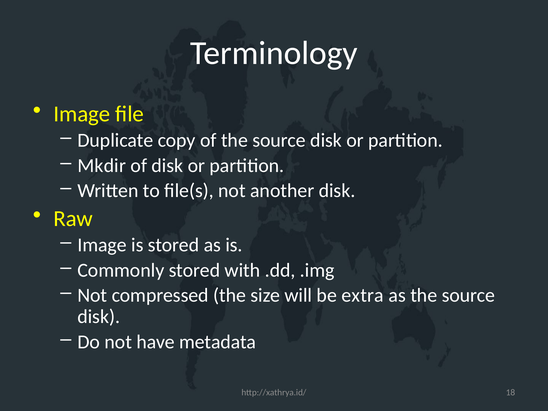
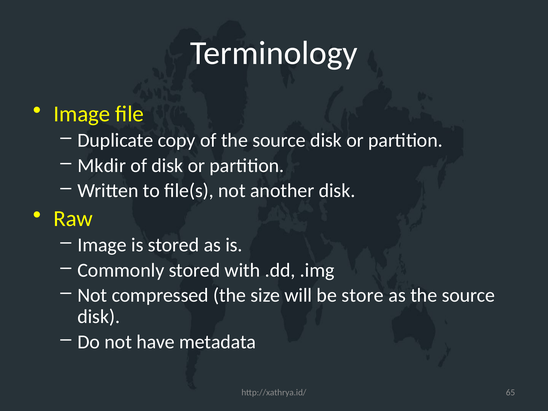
extra: extra -> store (363, 295)
18: 18 -> 65 (510, 392)
